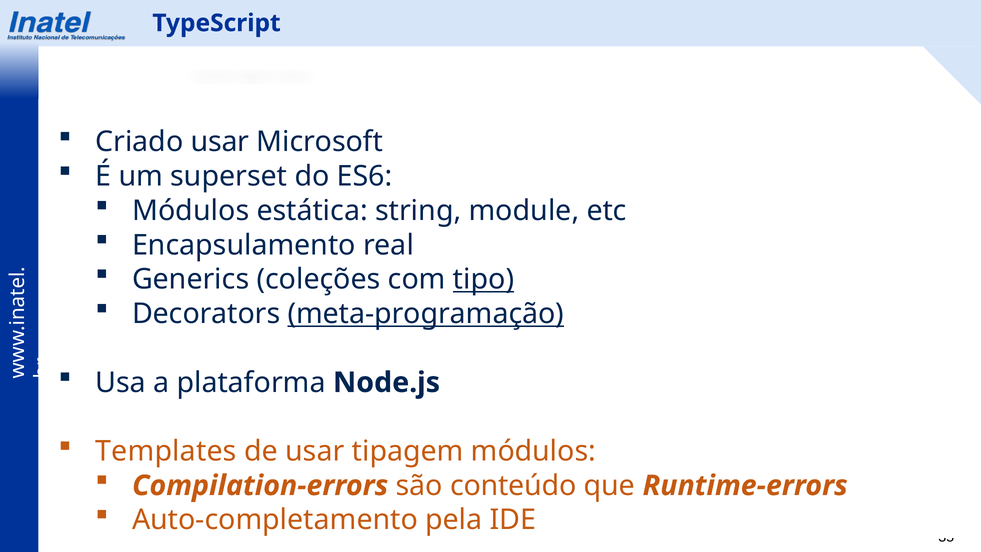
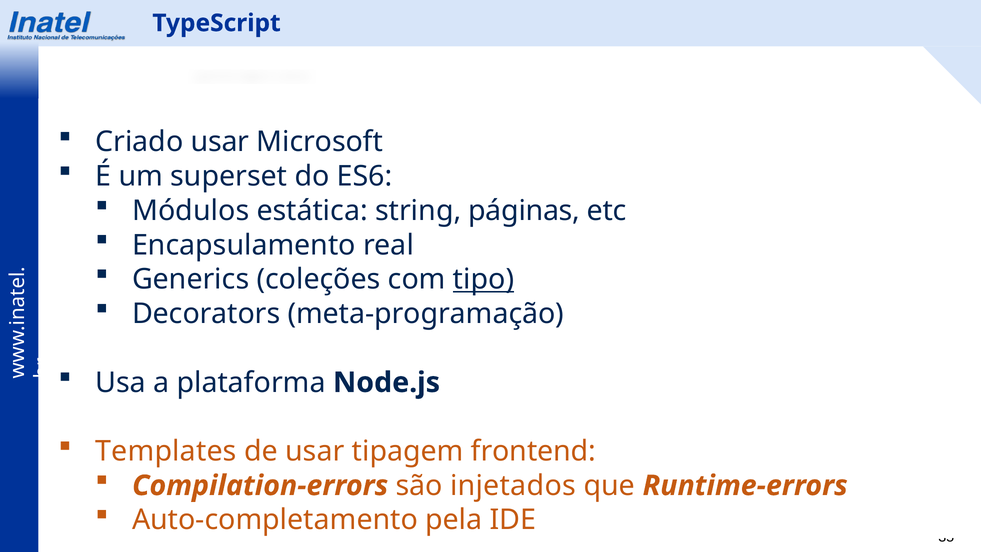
module: module -> páginas (524, 211)
meta-programação underline: present -> none (426, 314)
tipagem módulos: módulos -> frontend (533, 451)
conteúdo: conteúdo -> injetados (513, 486)
